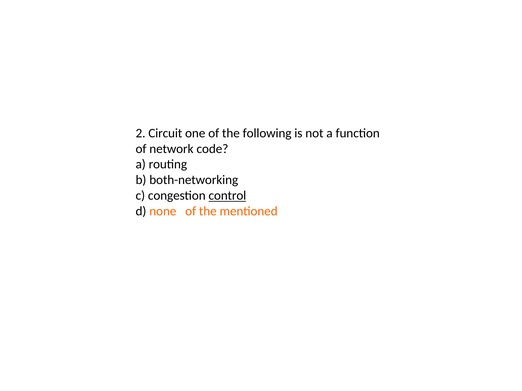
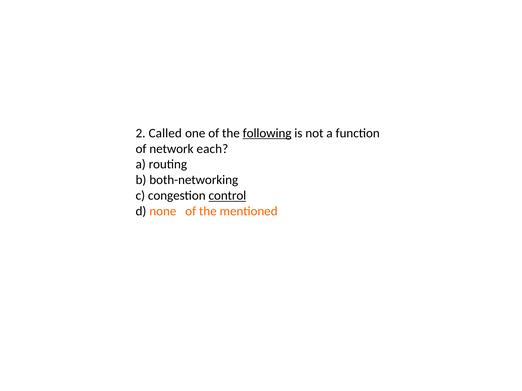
Circuit: Circuit -> Called (165, 133)
following underline: none -> present (267, 133)
code: code -> each (212, 149)
